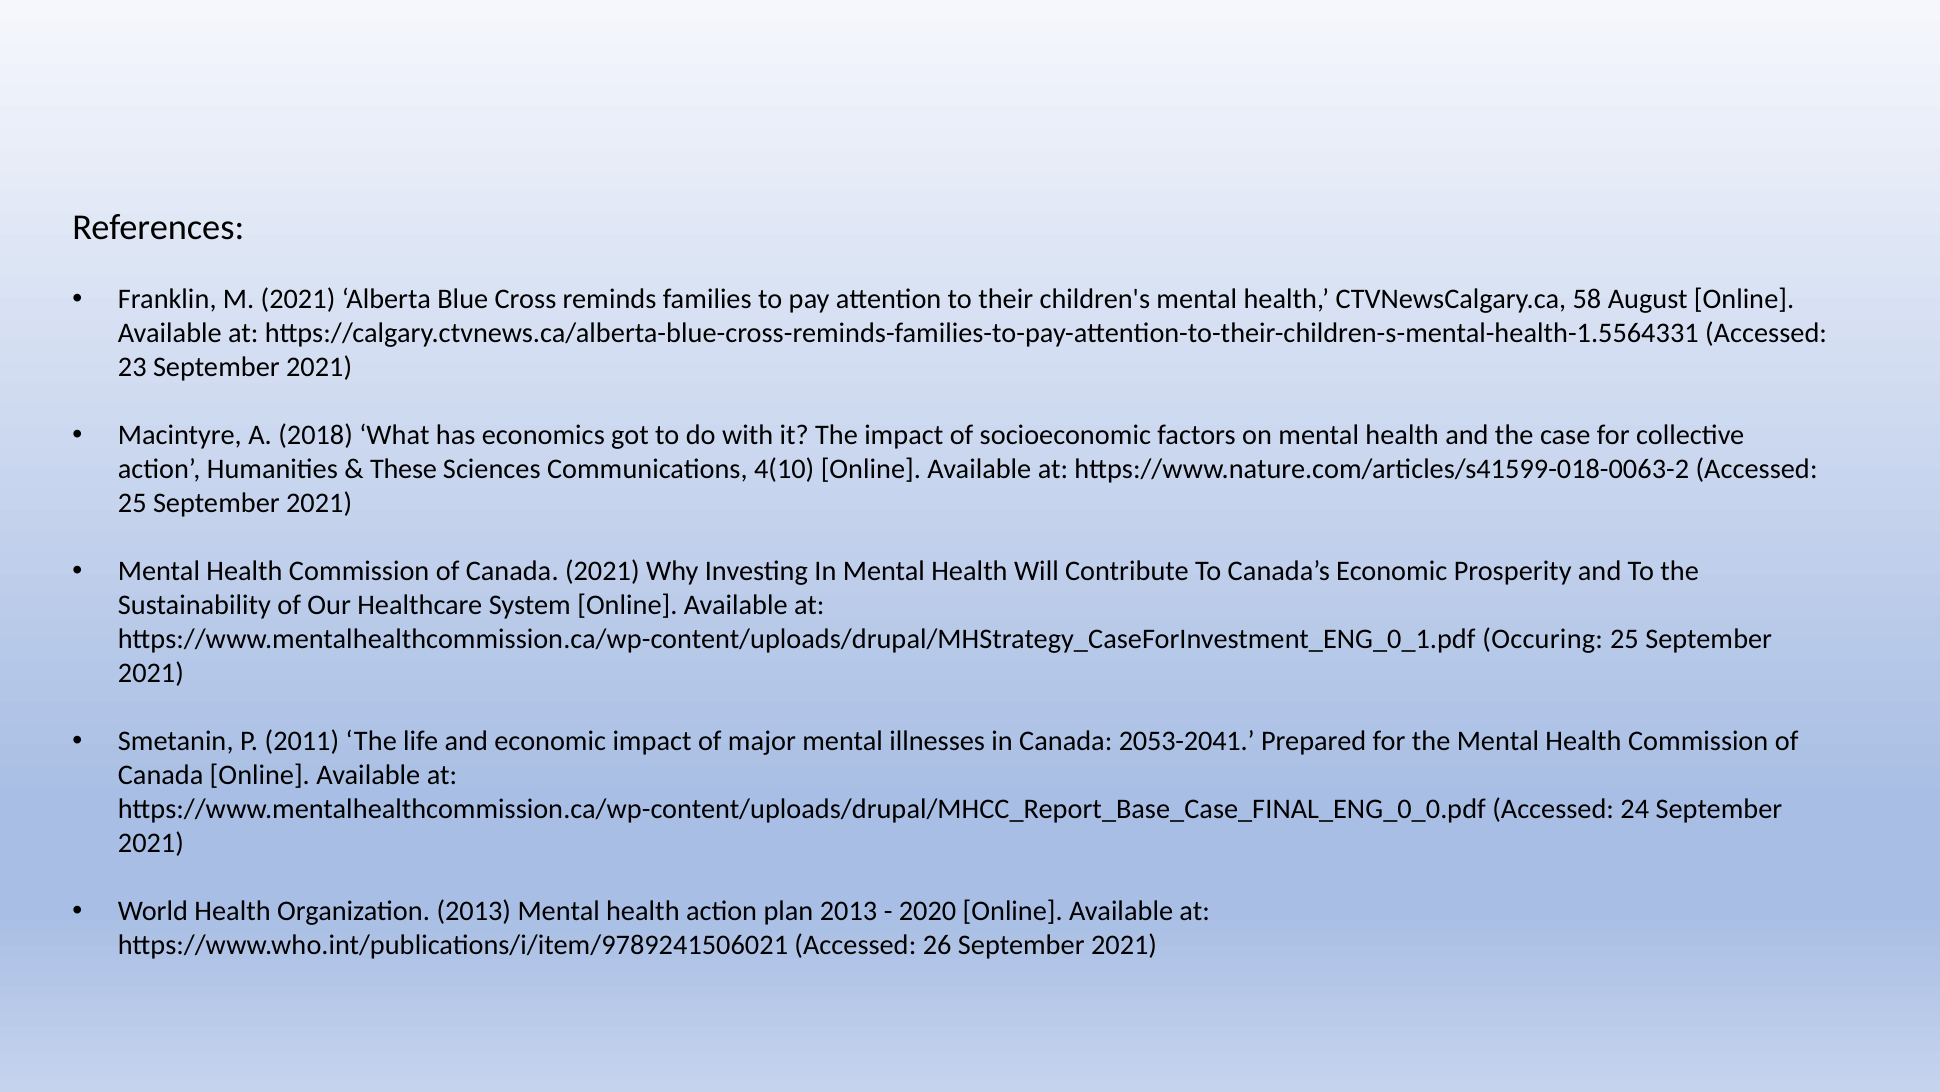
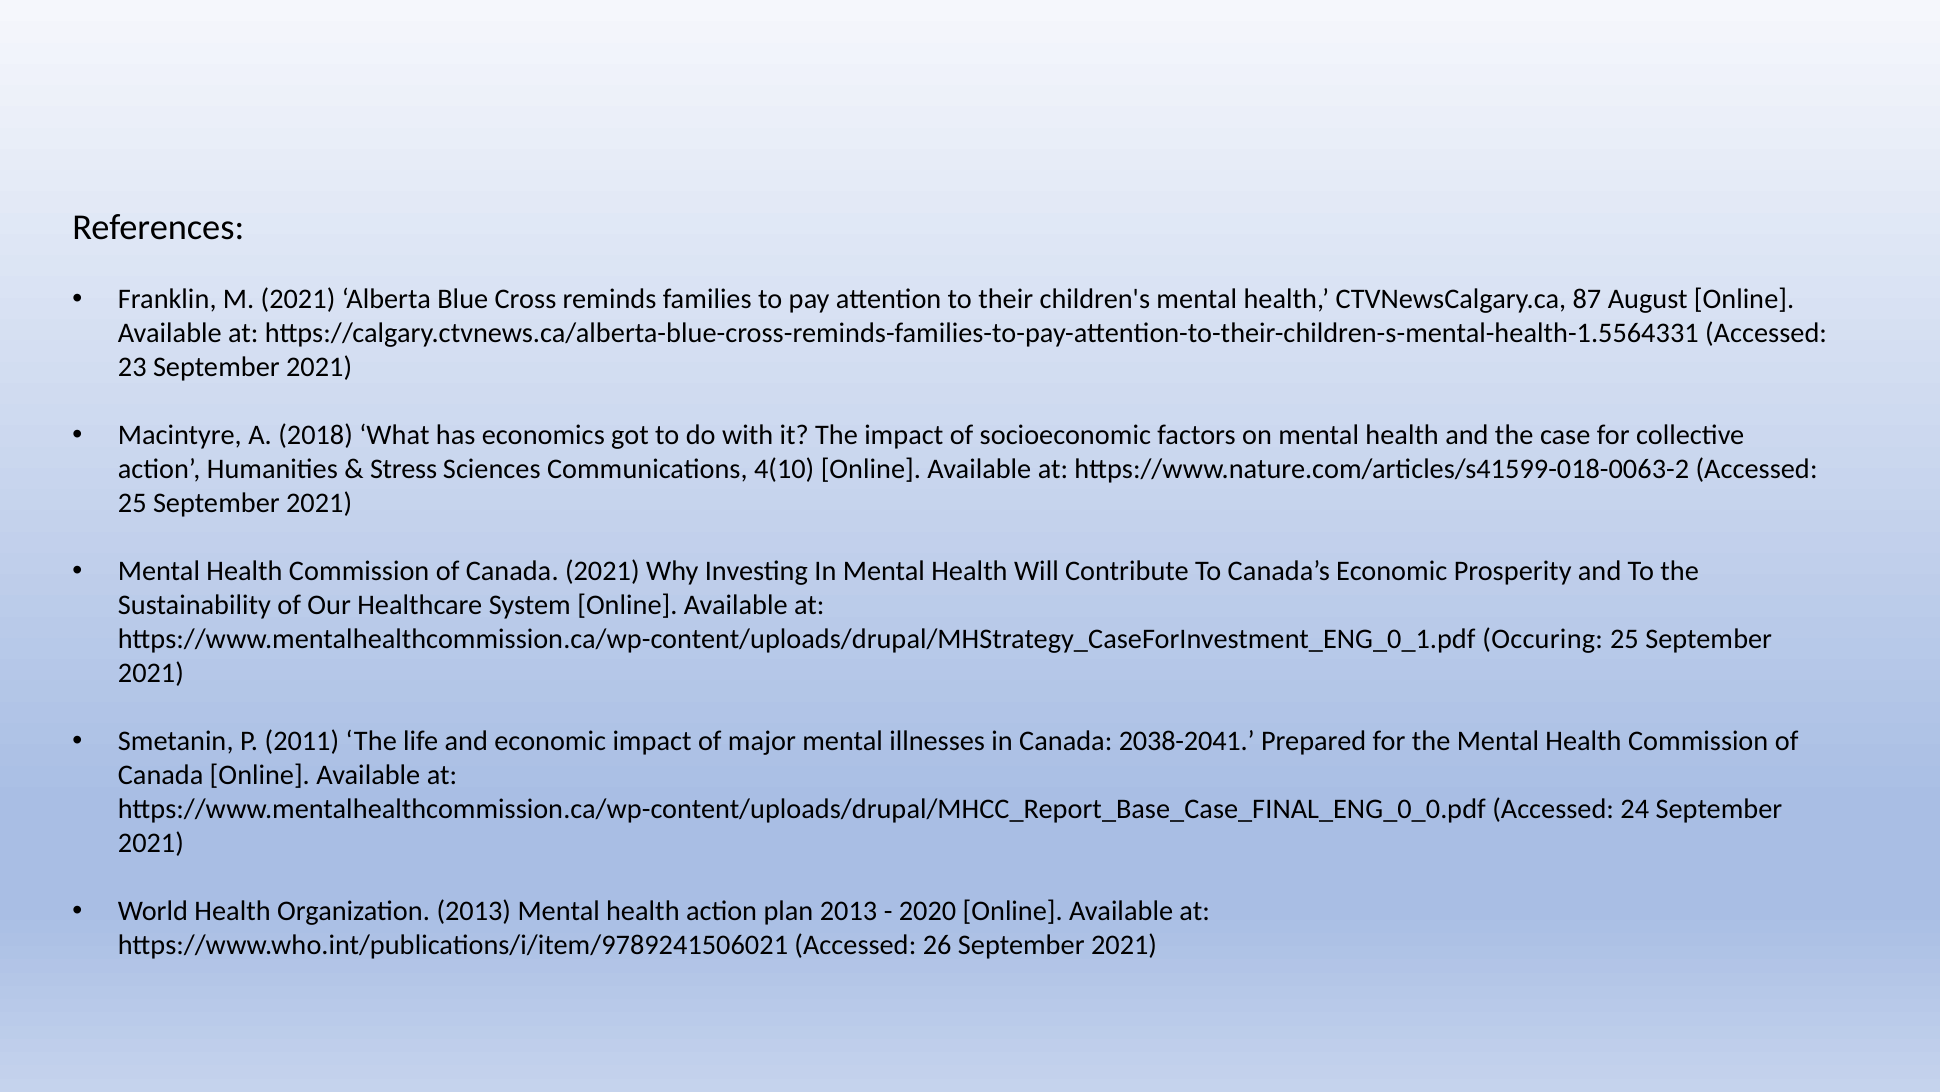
58: 58 -> 87 (1587, 299)
These: These -> Stress (404, 469)
2053-2041: 2053-2041 -> 2038-2041 (1187, 741)
